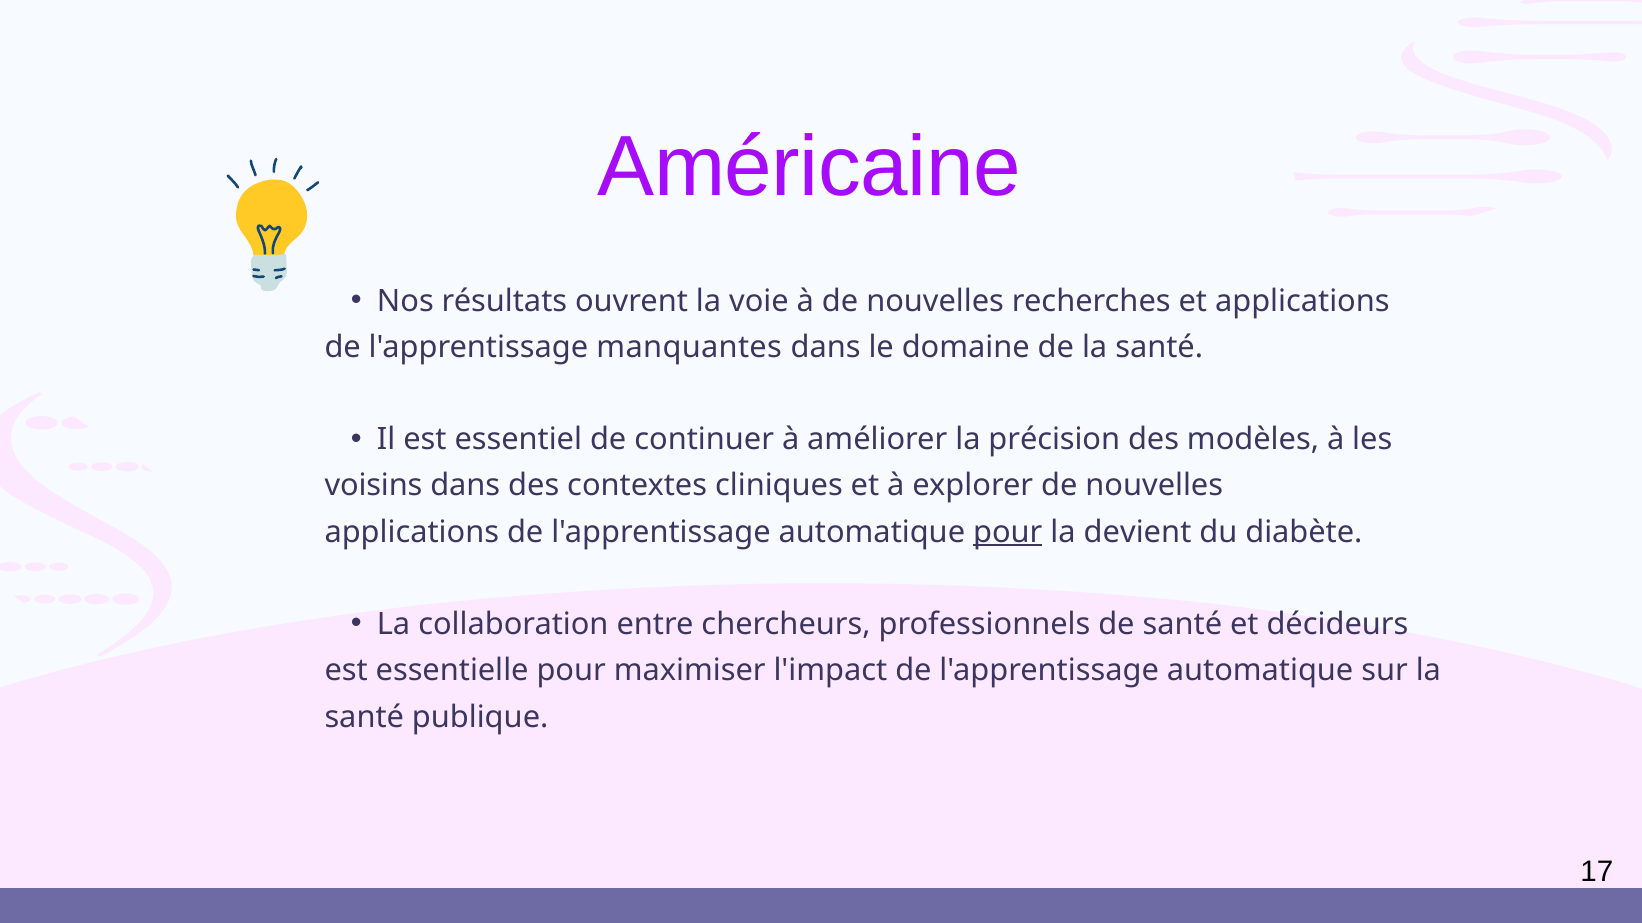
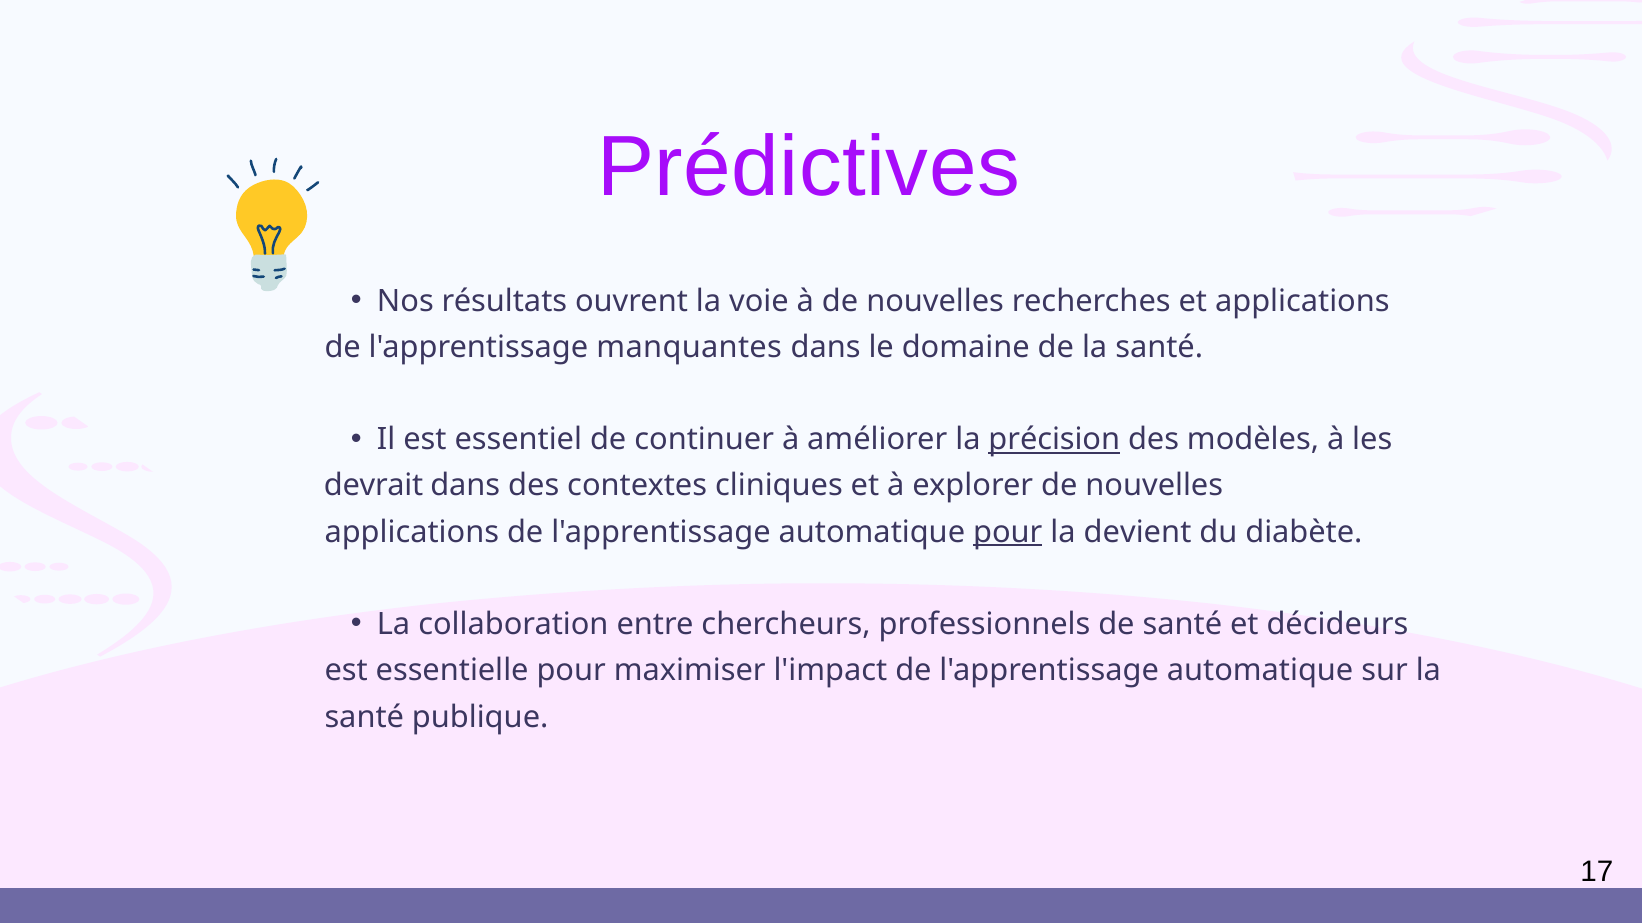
Américaine: Américaine -> Prédictives (809, 168)
précision underline: none -> present (1054, 440)
voisins: voisins -> devrait (374, 486)
